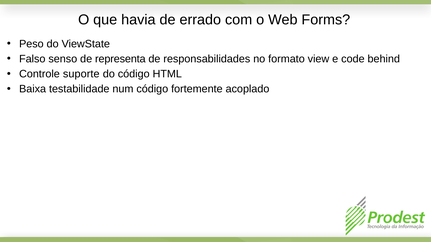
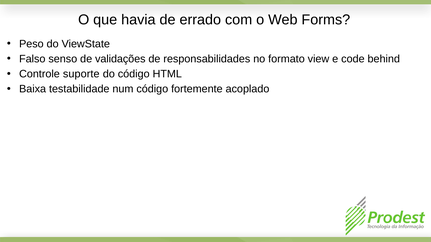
representa: representa -> validações (120, 59)
